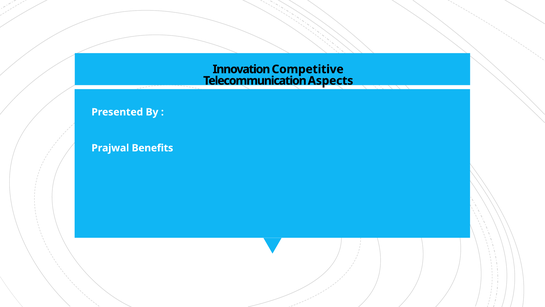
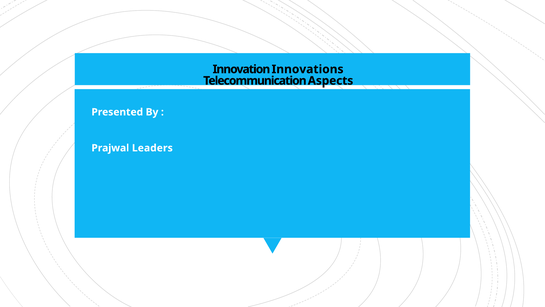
Competitive: Competitive -> Innovations (308, 69)
Benefits: Benefits -> Leaders (152, 148)
